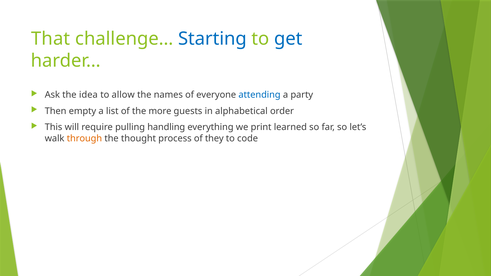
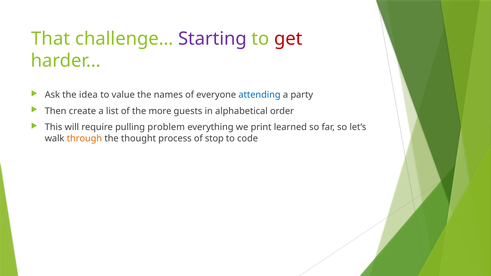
Starting colour: blue -> purple (213, 39)
get colour: blue -> red (288, 39)
allow: allow -> value (123, 95)
empty: empty -> create (82, 111)
handling: handling -> problem (166, 127)
they: they -> stop (214, 138)
